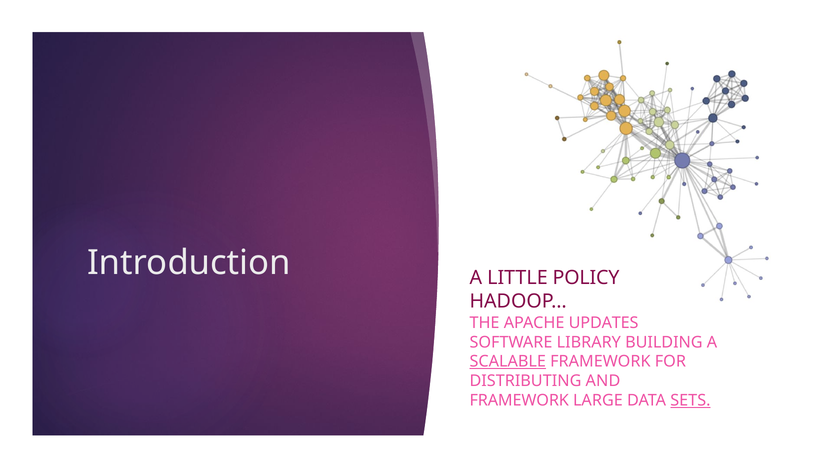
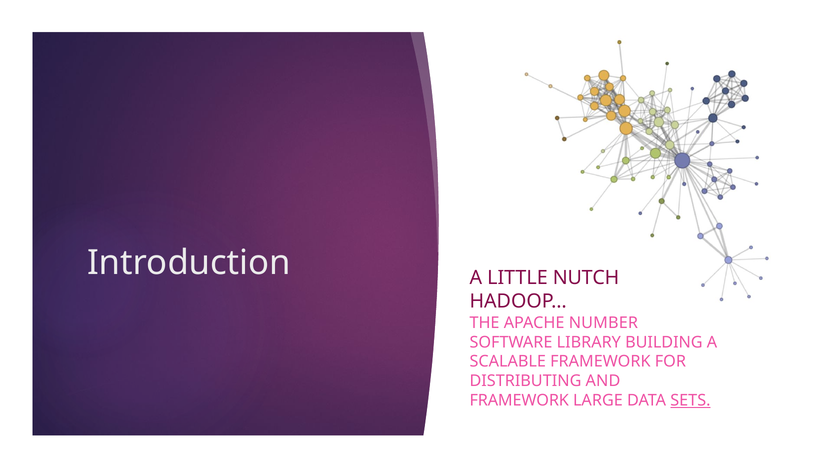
POLICY: POLICY -> NUTCH (586, 278)
UPDATES: UPDATES -> NUMBER (603, 323)
SCALABLE underline: present -> none (508, 362)
